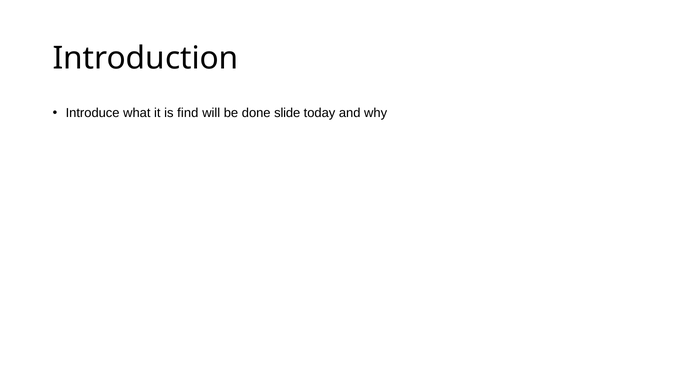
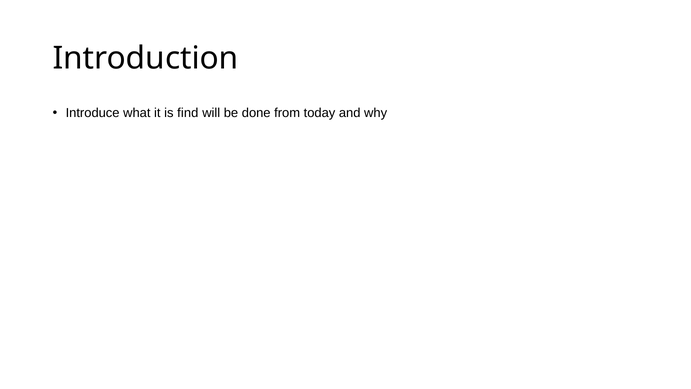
slide: slide -> from (287, 113)
